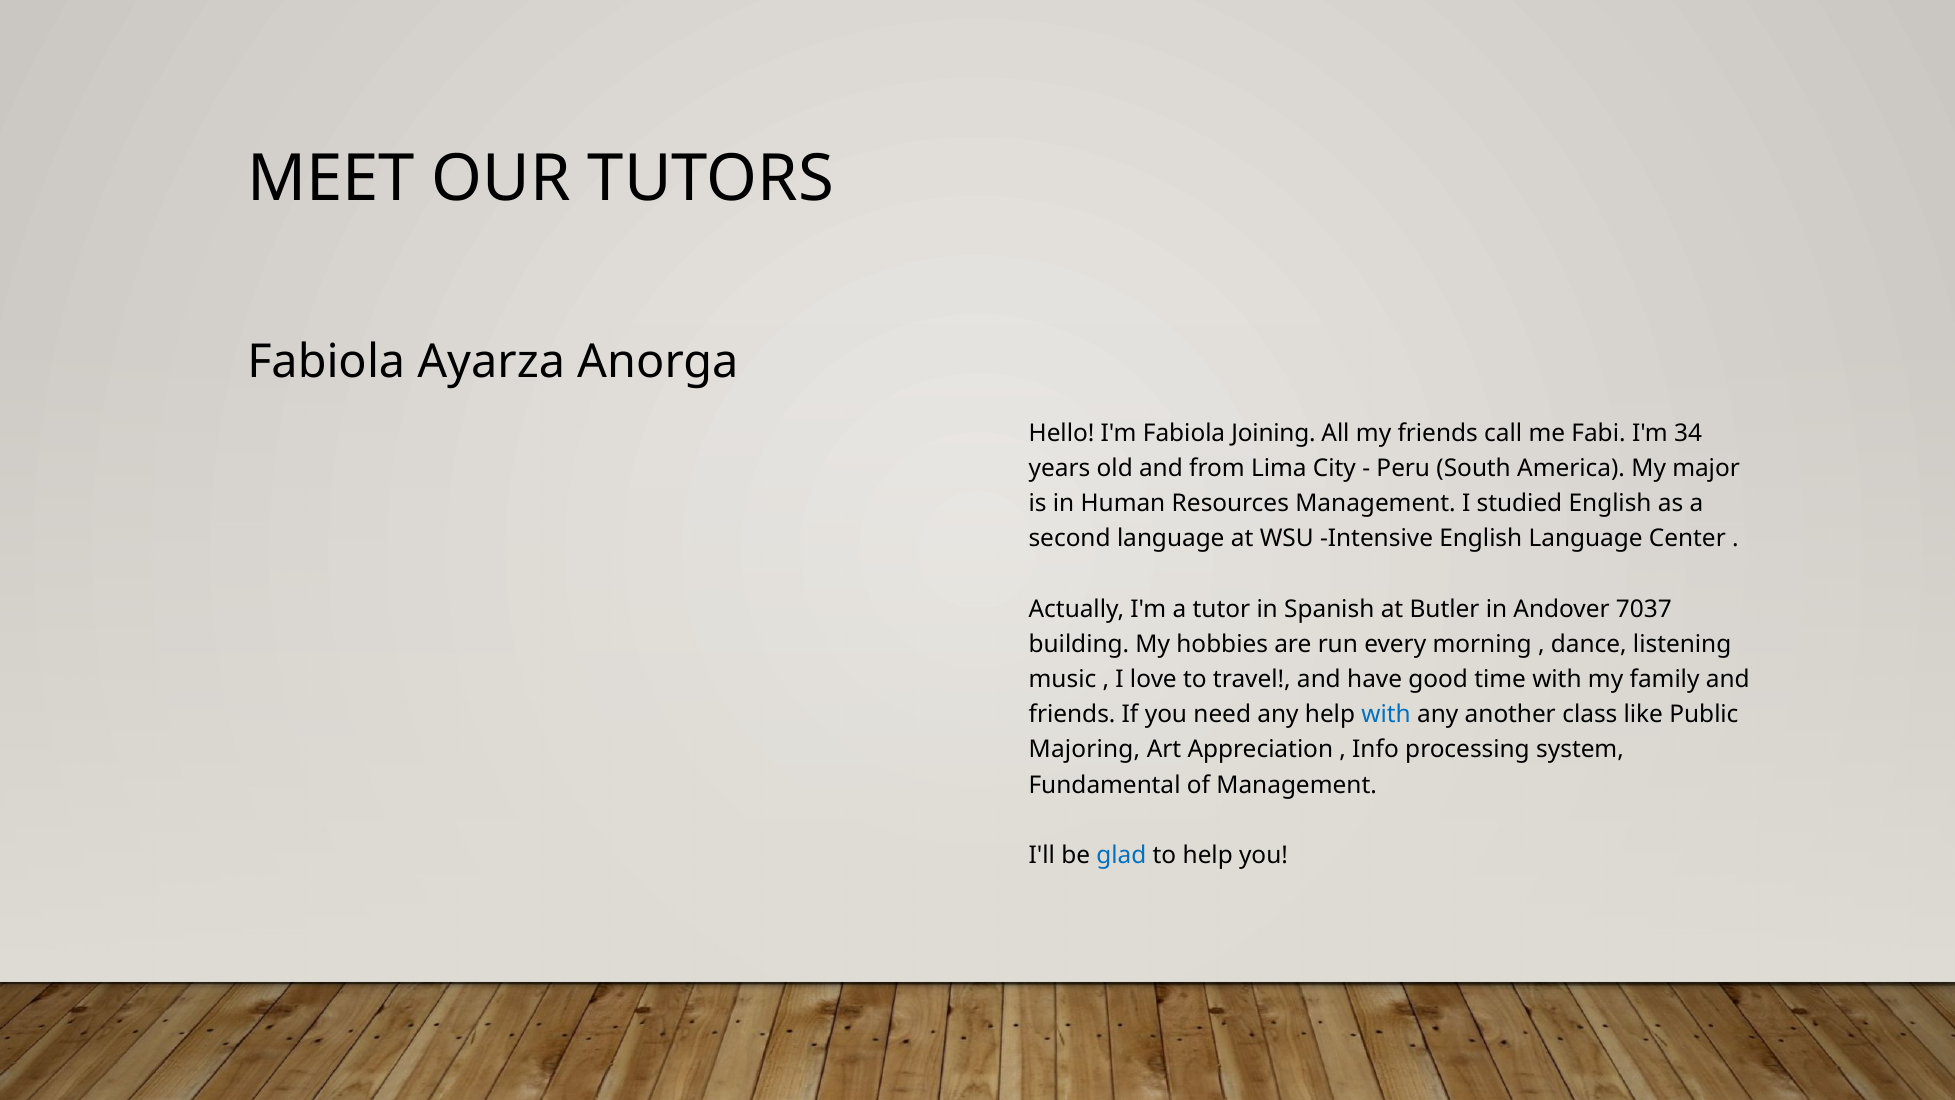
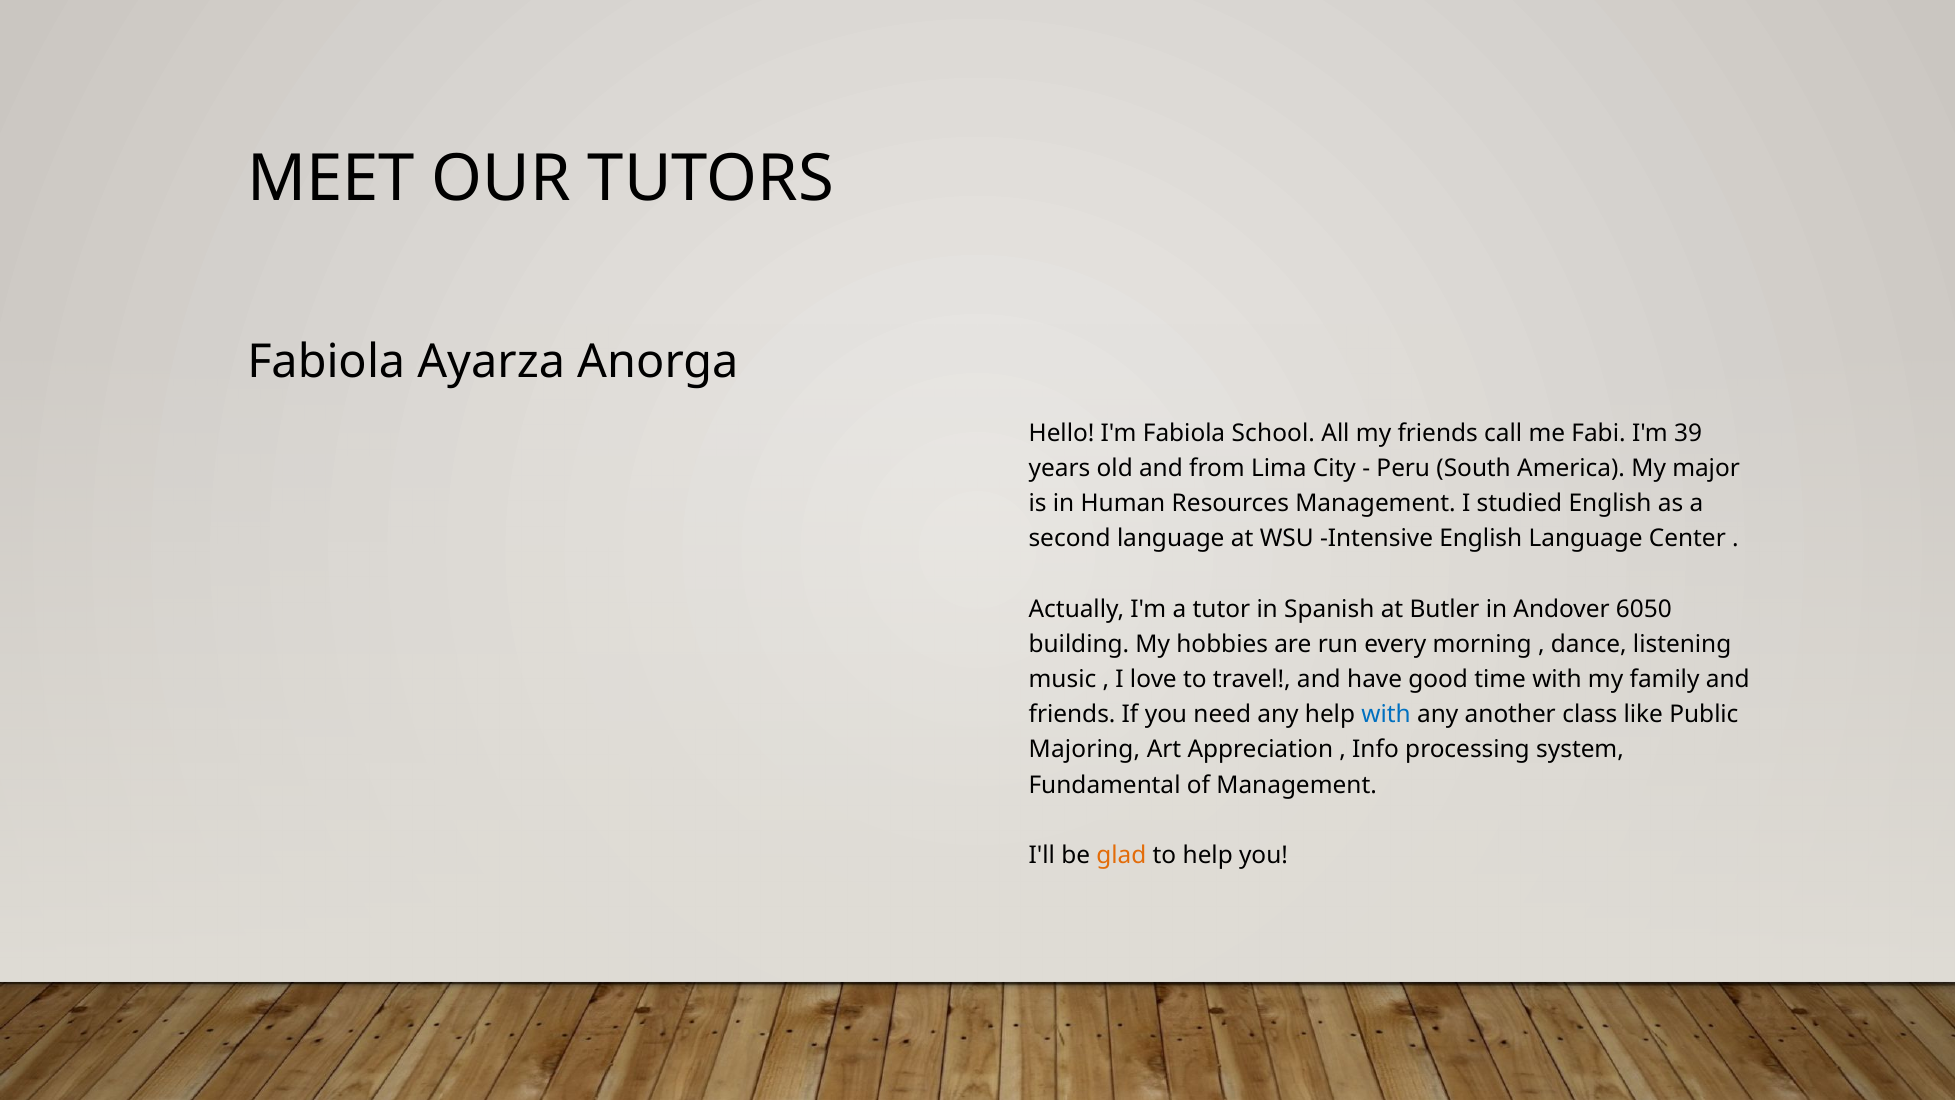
Joining: Joining -> School (1273, 433)
34: 34 -> 39 (1688, 433)
7037: 7037 -> 6050 (1644, 609)
glad colour: blue -> orange (1121, 855)
